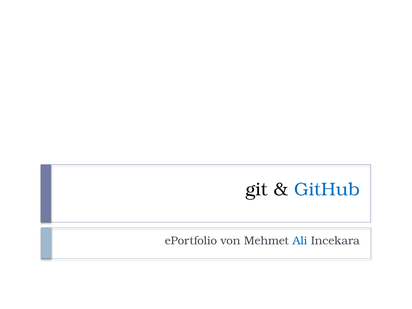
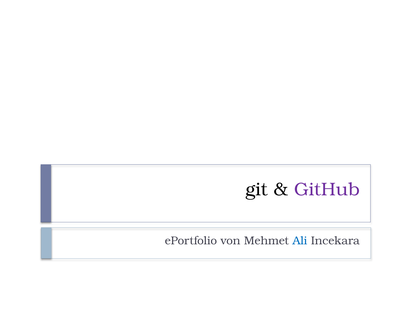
GitHub colour: blue -> purple (327, 189)
